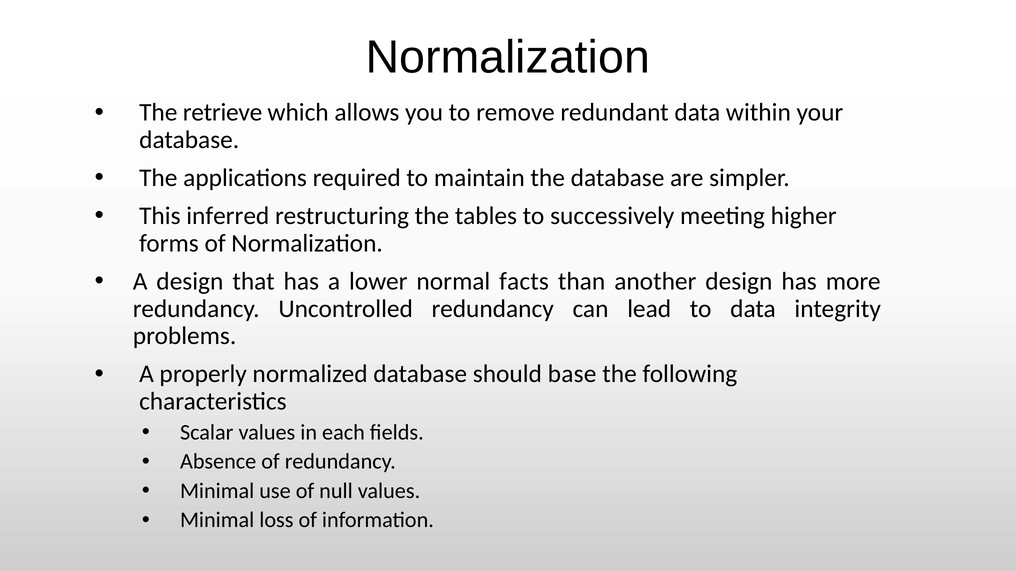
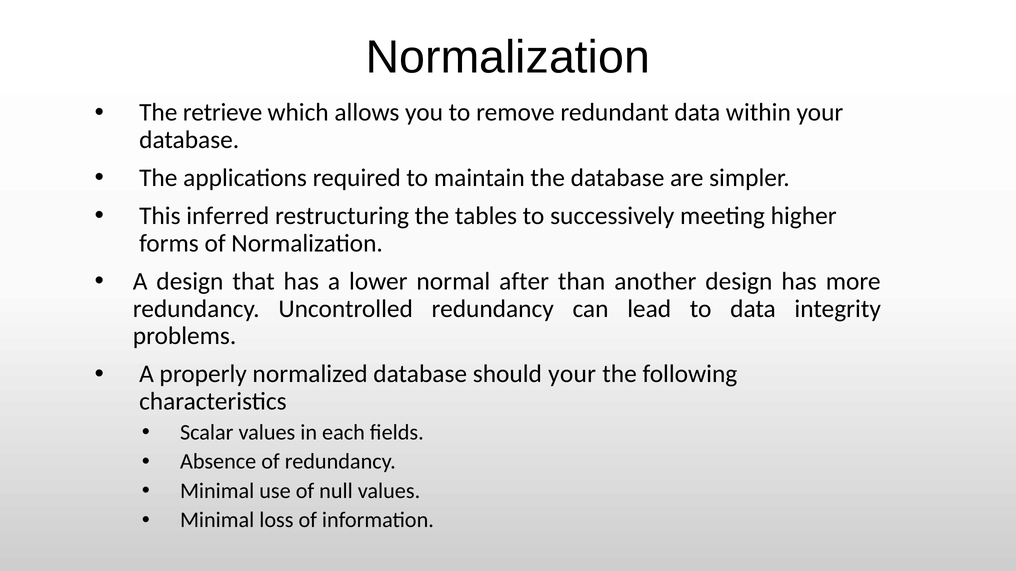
facts: facts -> after (524, 282)
should base: base -> your (572, 374)
